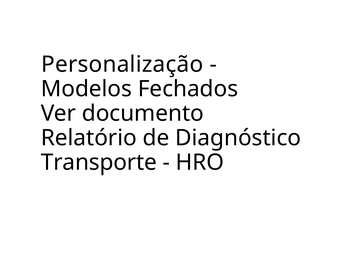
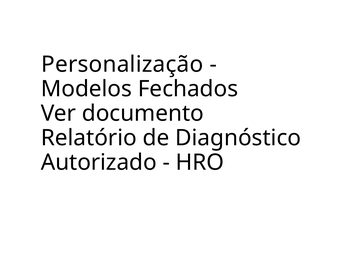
Transporte: Transporte -> Autorizado (99, 162)
